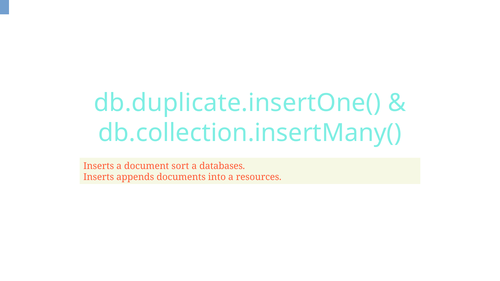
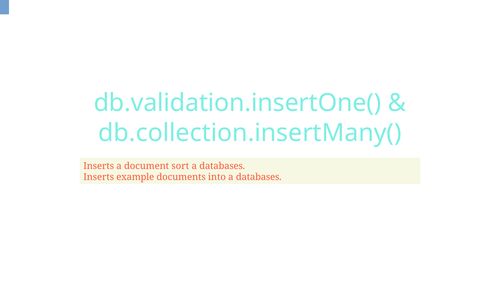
db.duplicate.insertOne(: db.duplicate.insertOne( -> db.validation.insertOne( (238, 103)
appends: appends -> example (135, 177)
into a resources: resources -> databases (259, 177)
